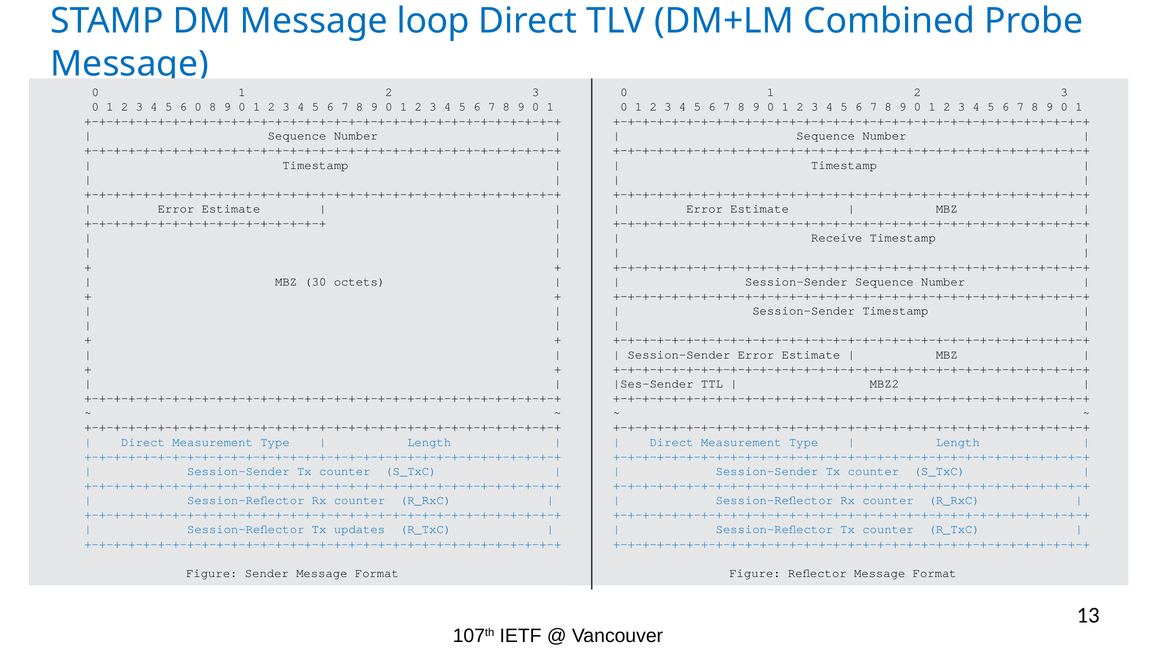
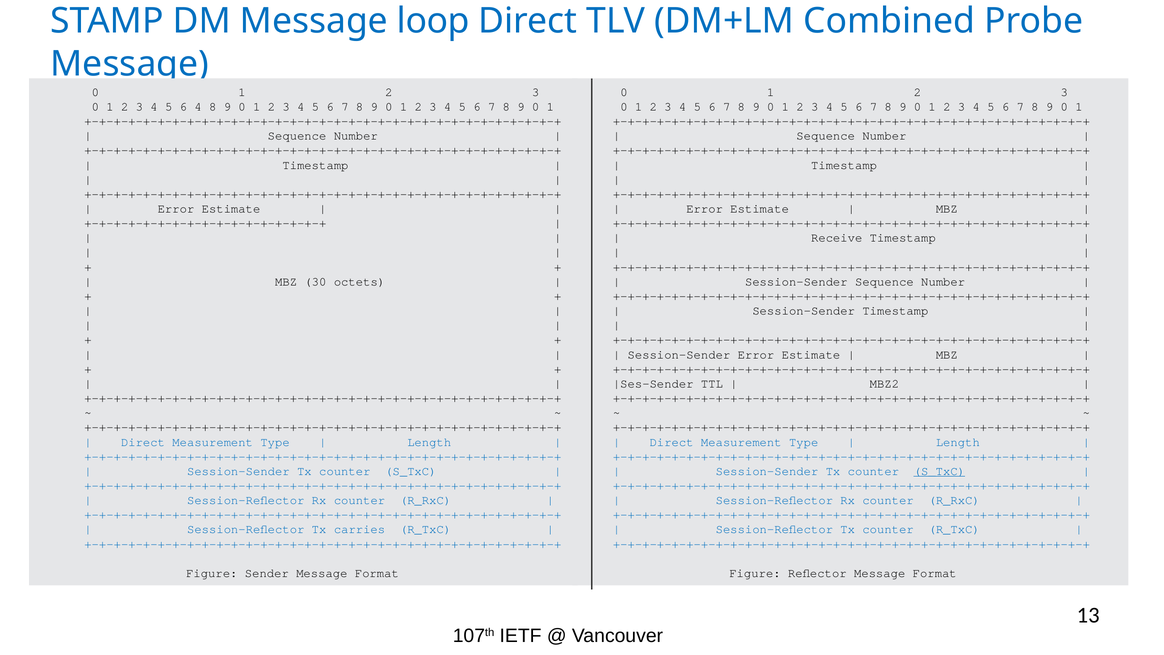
6 0: 0 -> 4 (198, 107)
S_TxC underline: none -> present (939, 471)
updates: updates -> carries (359, 529)
